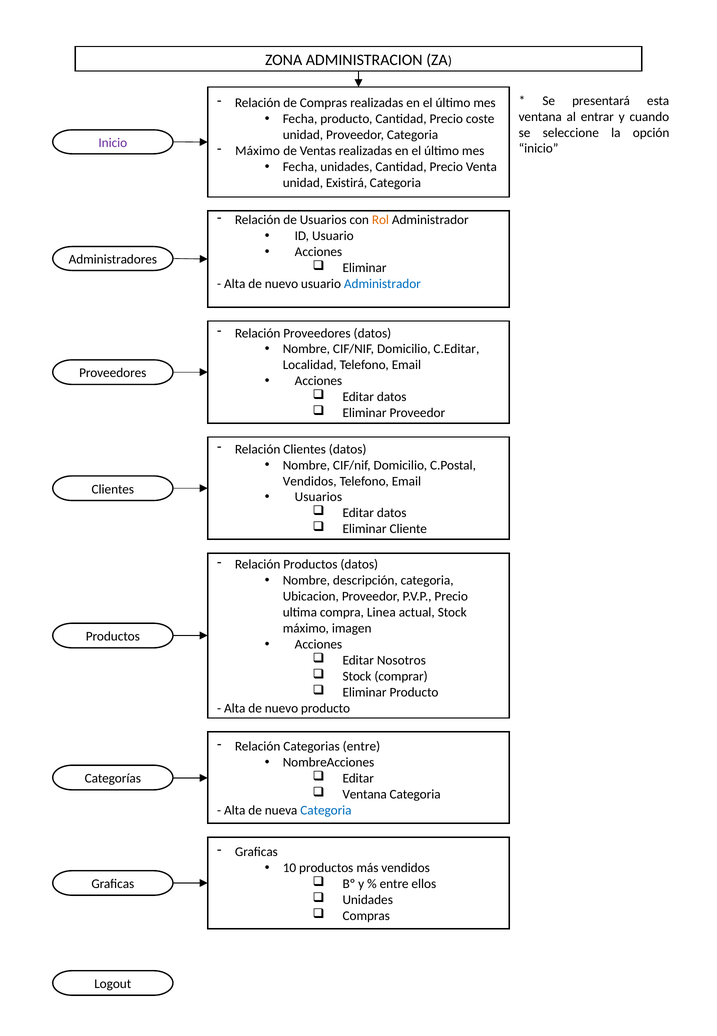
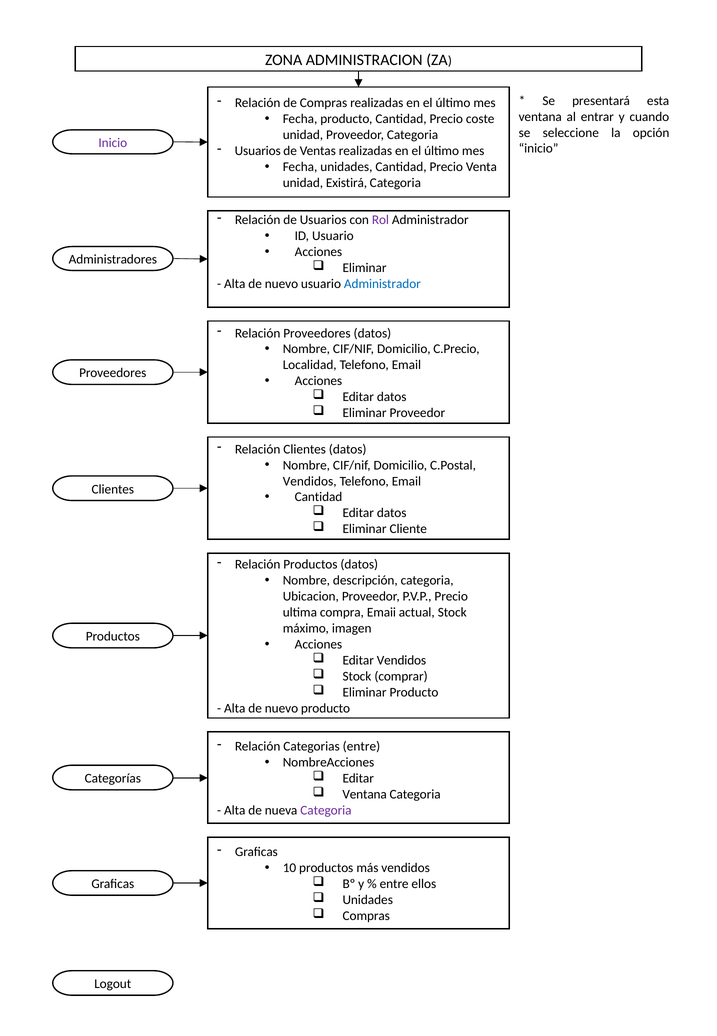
Máximo: Máximo -> Usuarios (258, 151)
Rol colour: orange -> purple (380, 220)
C.Editar: C.Editar -> C.Precio (456, 349)
Usuarios: Usuarios -> Cantidad (319, 497)
Linea: Linea -> Emaii (381, 612)
Editar Nosotros: Nosotros -> Vendidos (401, 660)
Categoria colour: blue -> purple (326, 810)
